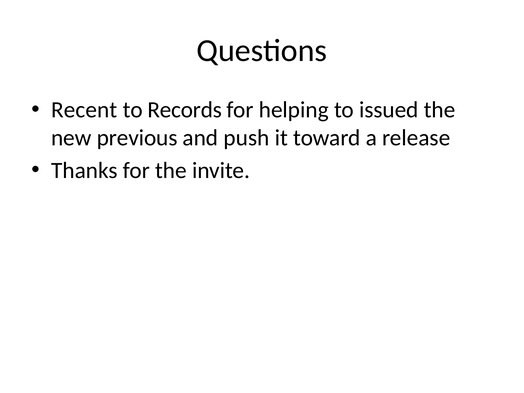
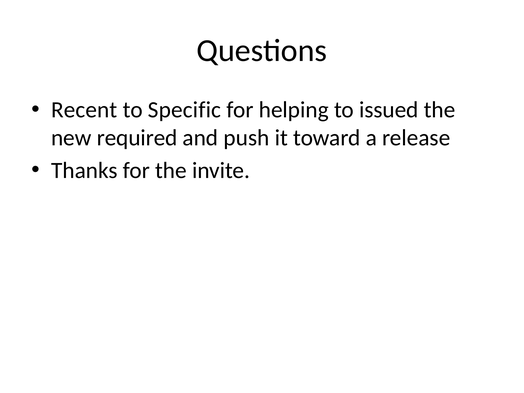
Records: Records -> Specific (185, 110)
previous: previous -> required (137, 138)
